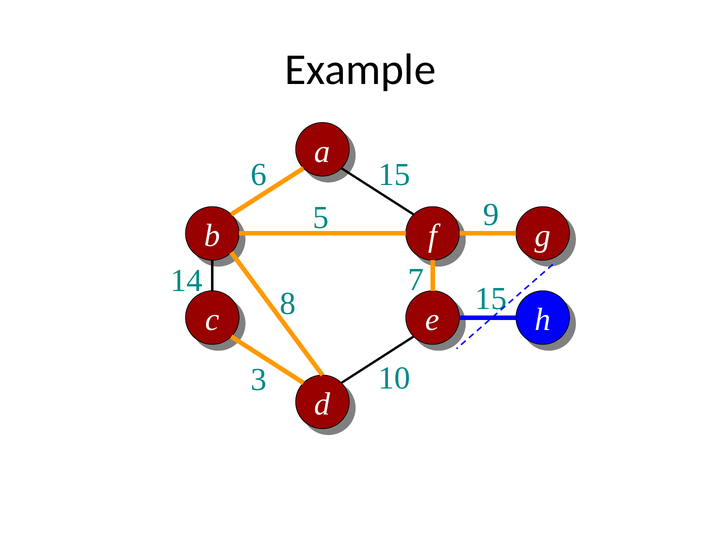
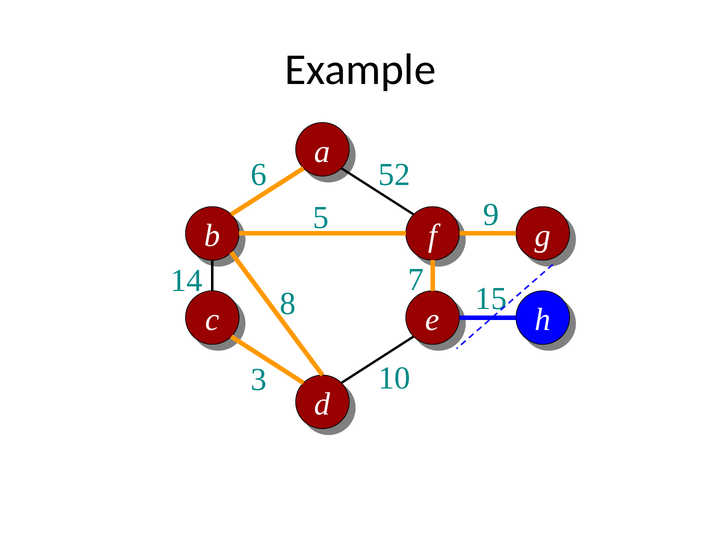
6 15: 15 -> 52 (394, 174)
